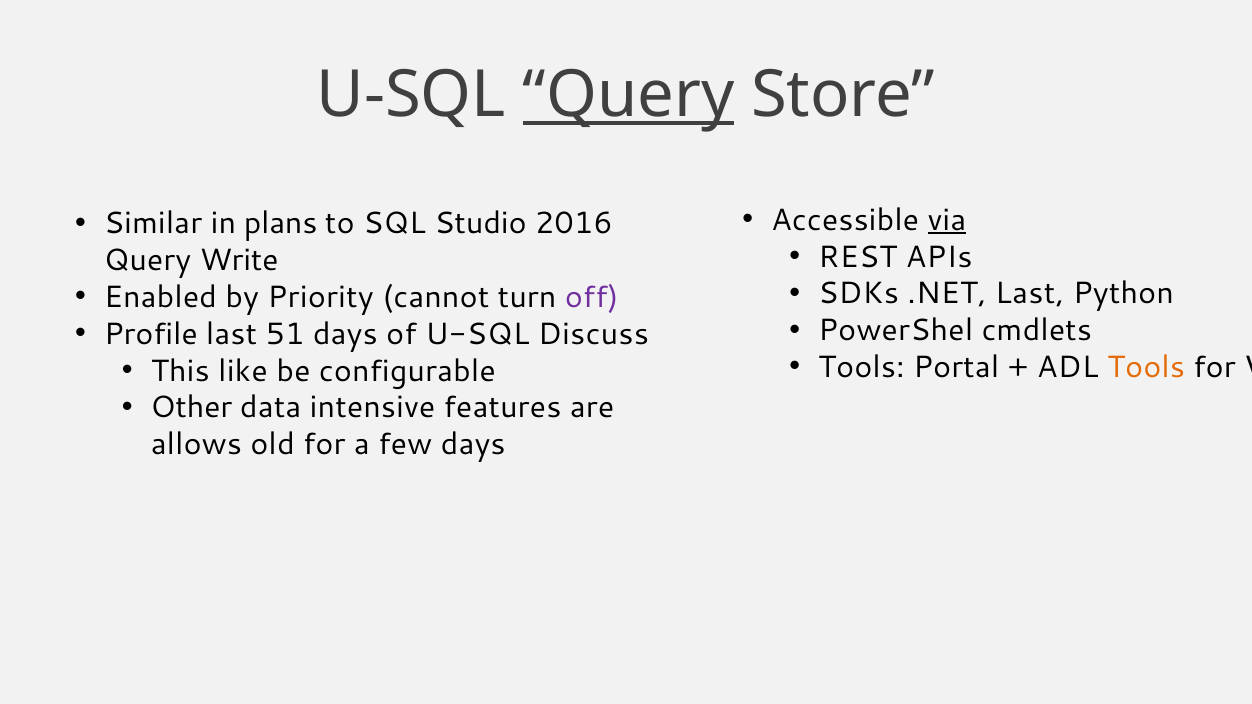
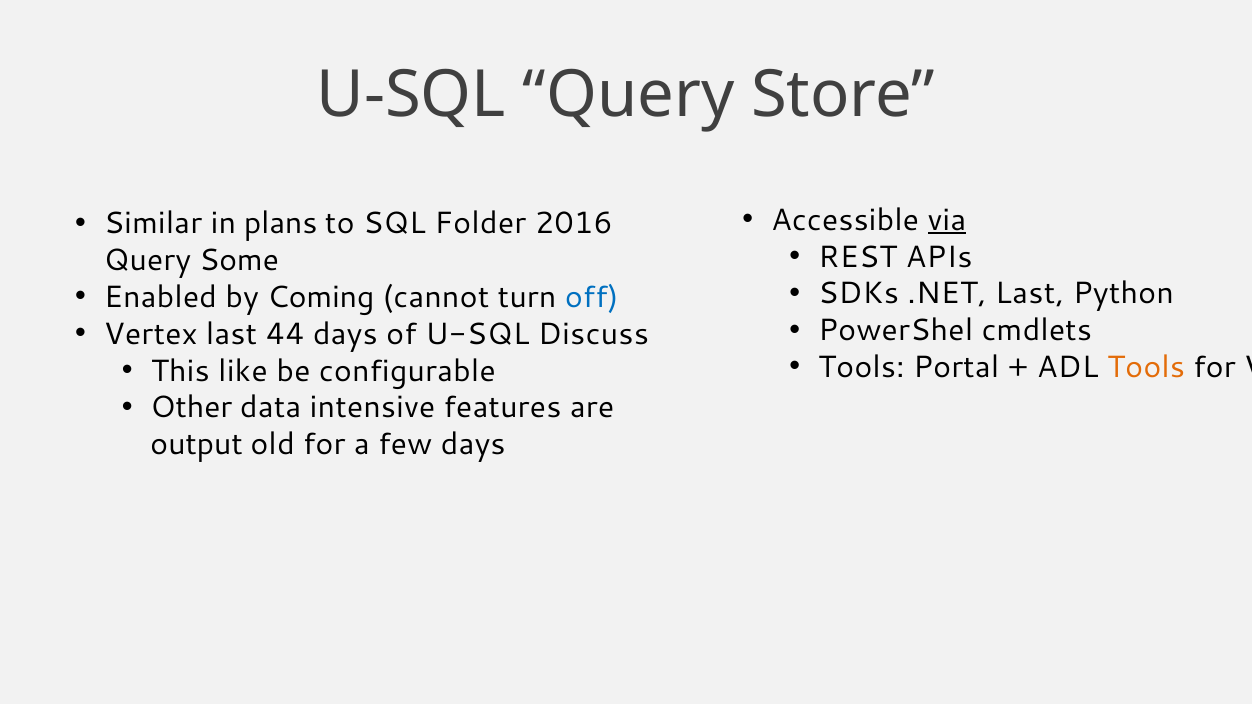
Query underline: present -> none (629, 95)
Studio: Studio -> Folder (480, 224)
Write: Write -> Some (239, 261)
Priority: Priority -> Coming (321, 297)
off colour: purple -> blue (592, 297)
Profile: Profile -> Vertex (151, 334)
51: 51 -> 44 (285, 334)
allows: allows -> output (197, 445)
